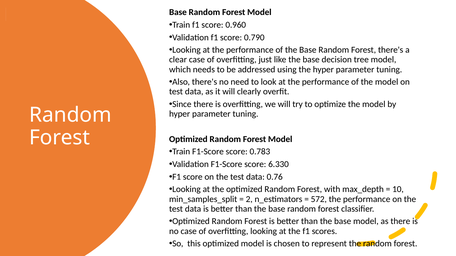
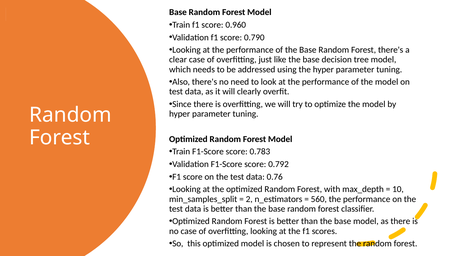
6.330: 6.330 -> 0.792 (279, 165)
572: 572 -> 560 (319, 199)
